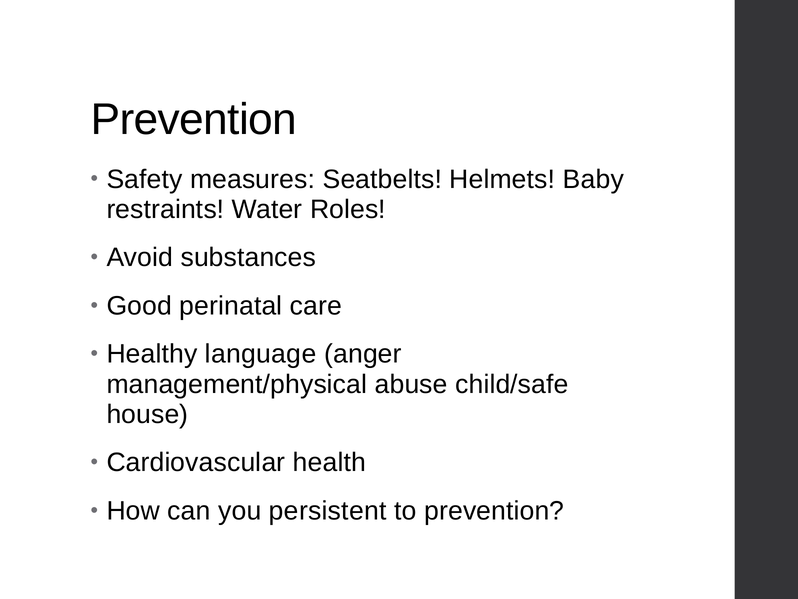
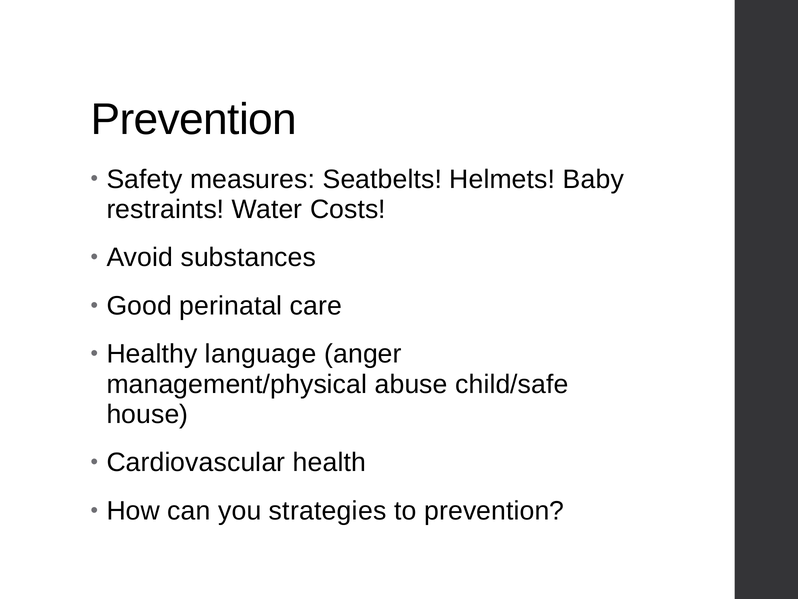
Roles: Roles -> Costs (348, 209)
persistent: persistent -> strategies (328, 510)
